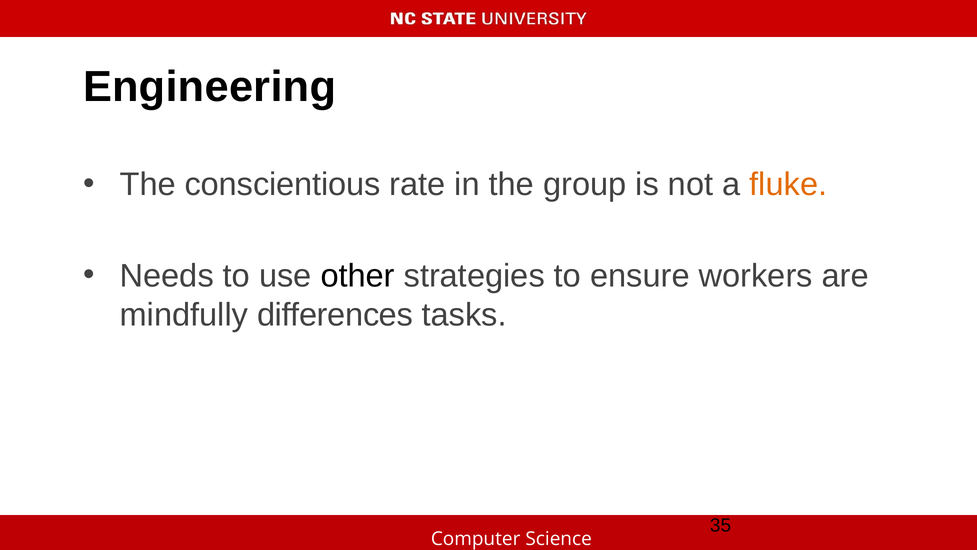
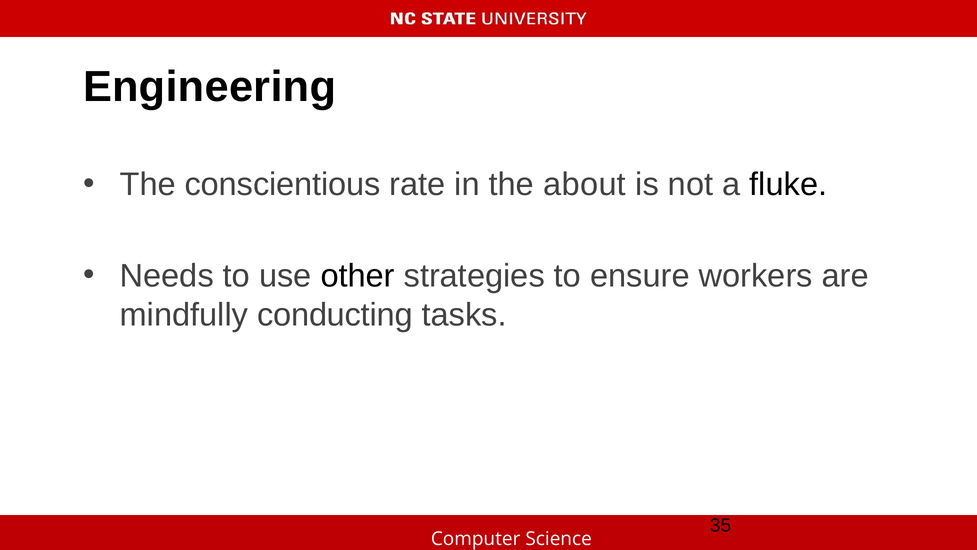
group: group -> about (585, 184)
fluke colour: orange -> black (788, 184)
differences: differences -> conducting (335, 315)
